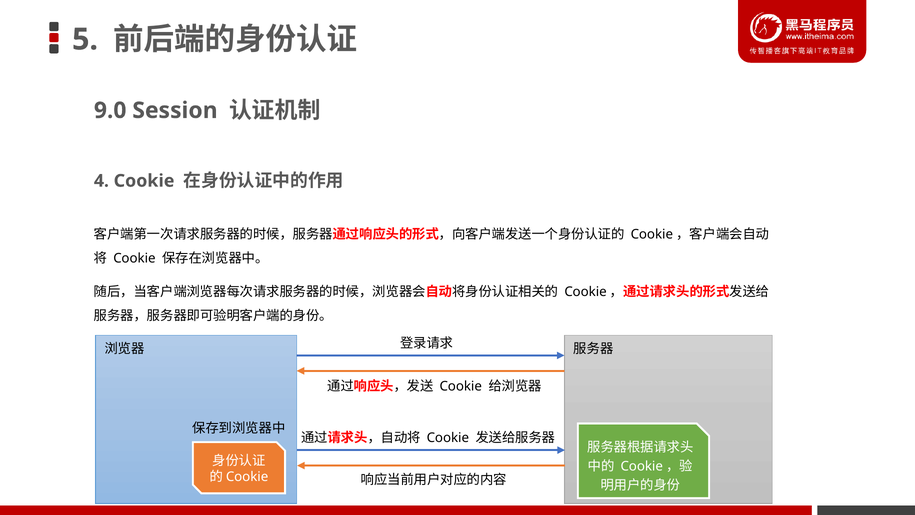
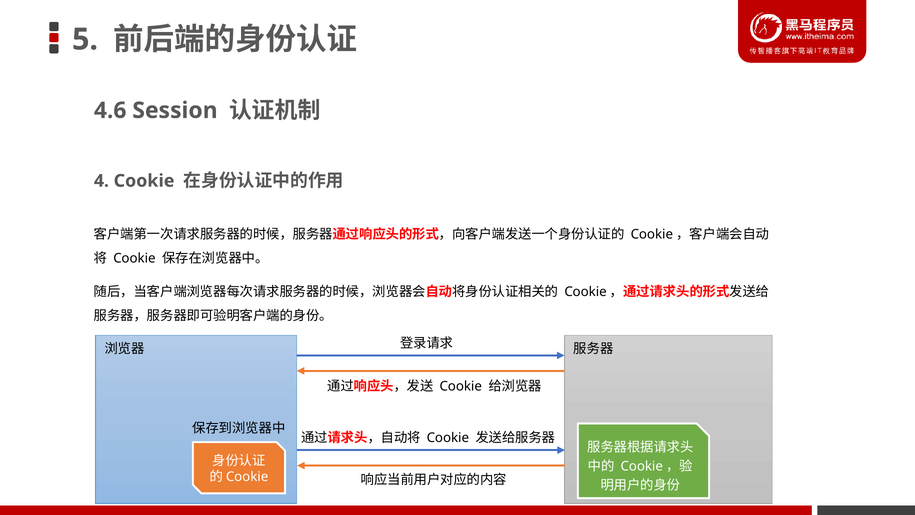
9.0: 9.0 -> 4.6 (110, 110)
